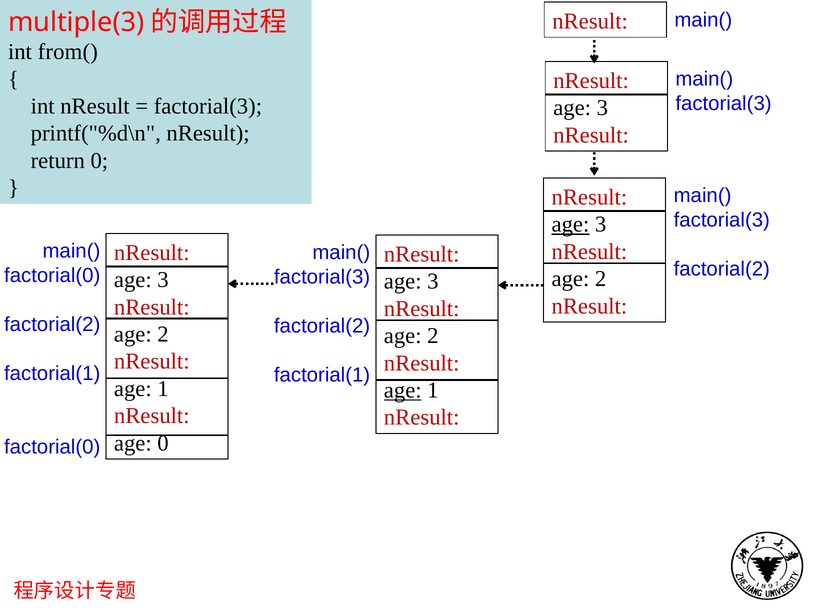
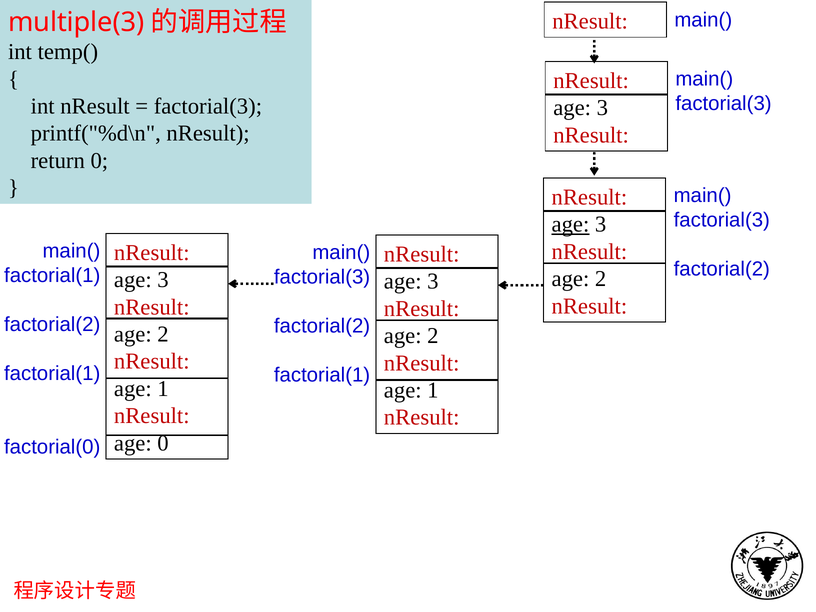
from(: from( -> temp( (68, 52)
factorial(0: factorial(0 -> factorial(1 (52, 276)
age underline: present -> none (403, 390)
